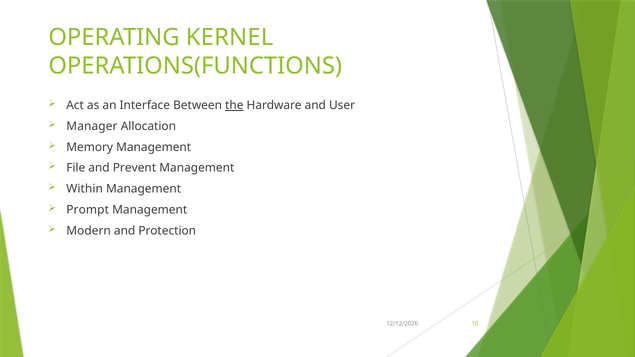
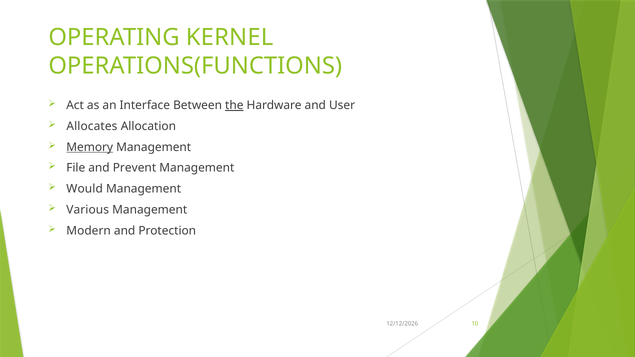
Manager: Manager -> Allocates (92, 126)
Memory underline: none -> present (90, 147)
Within: Within -> Would (85, 189)
Prompt: Prompt -> Various (88, 210)
